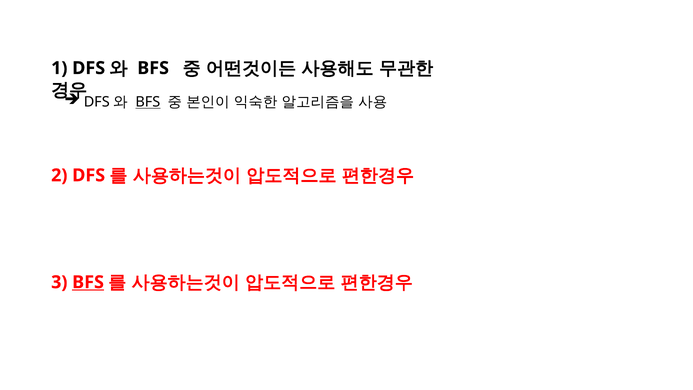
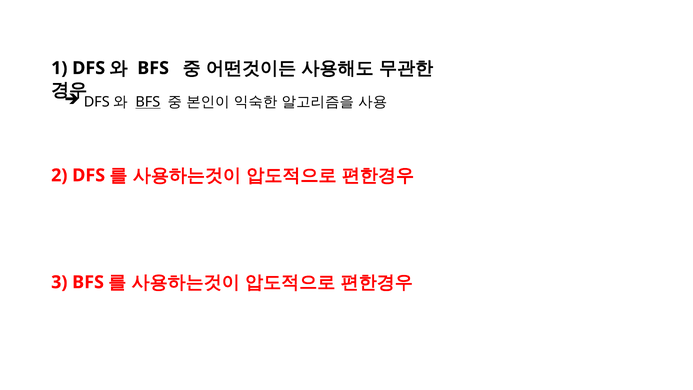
BFS underline: present -> none (88, 282)
